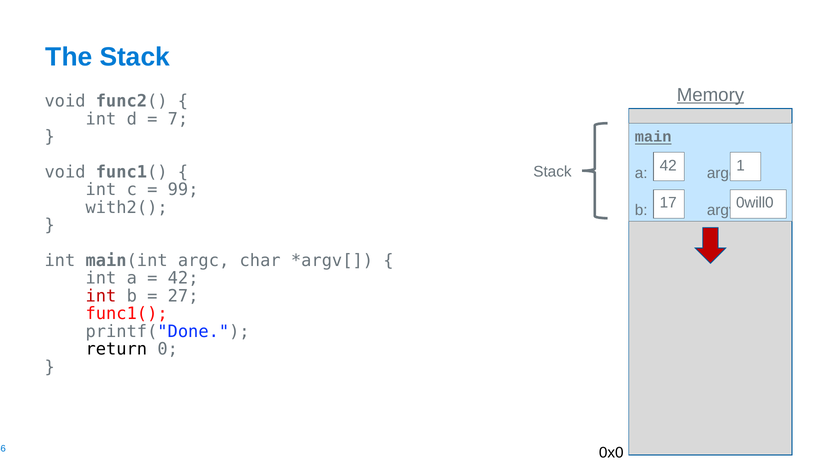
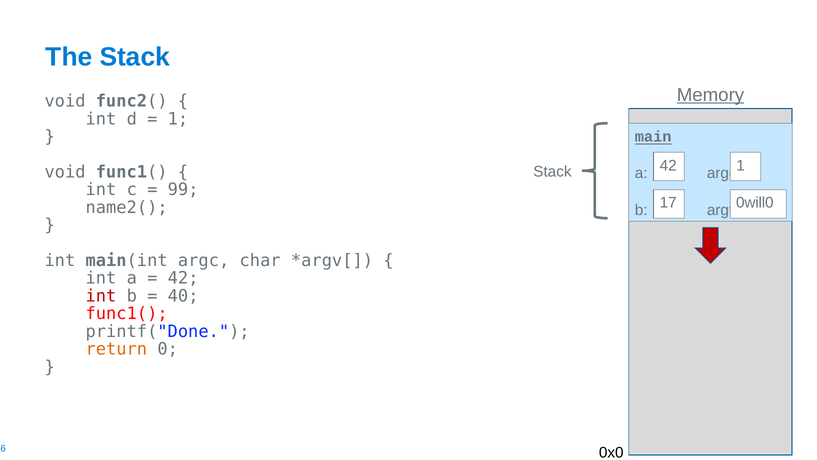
7: 7 -> 1 (178, 119)
with2(: with2( -> name2( (127, 207)
27: 27 -> 40 (183, 296)
return colour: black -> orange (116, 349)
